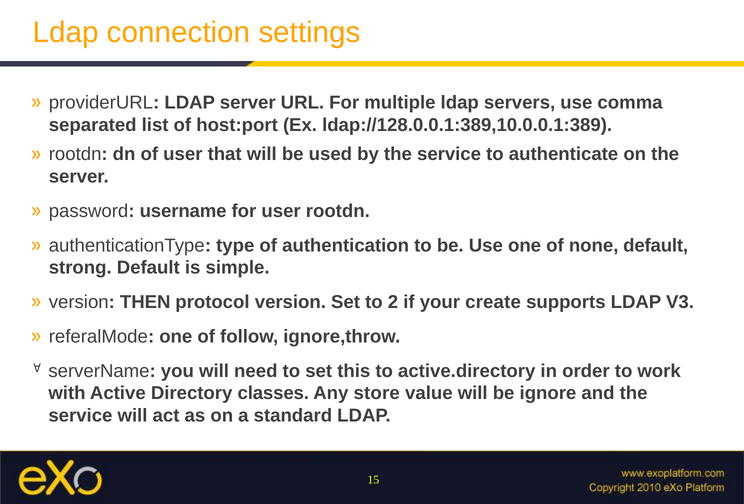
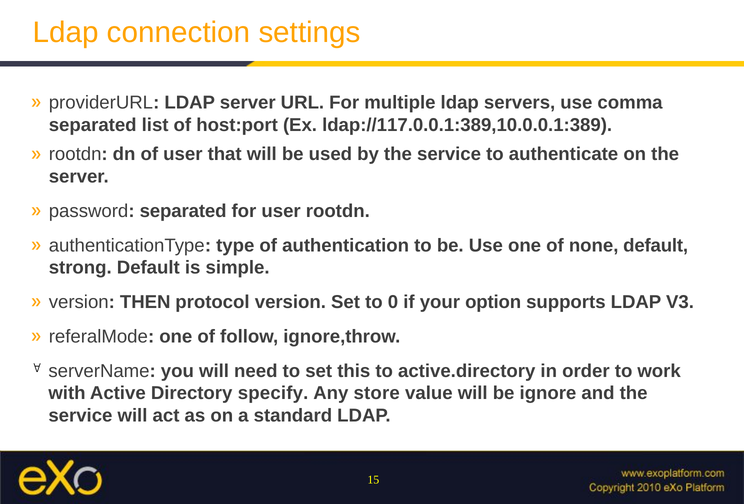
ldap://128.0.0.1:389,10.0.0.1:389: ldap://128.0.0.1:389,10.0.0.1:389 -> ldap://117.0.0.1:389,10.0.0.1:389 (467, 125)
password username: username -> separated (183, 211)
2: 2 -> 0 (393, 302)
create: create -> option (493, 302)
classes: classes -> specify (273, 393)
